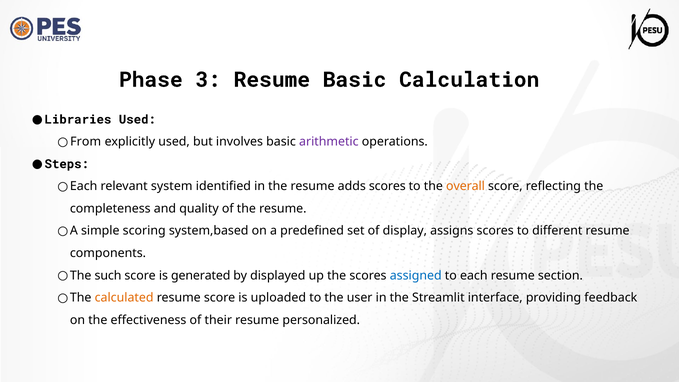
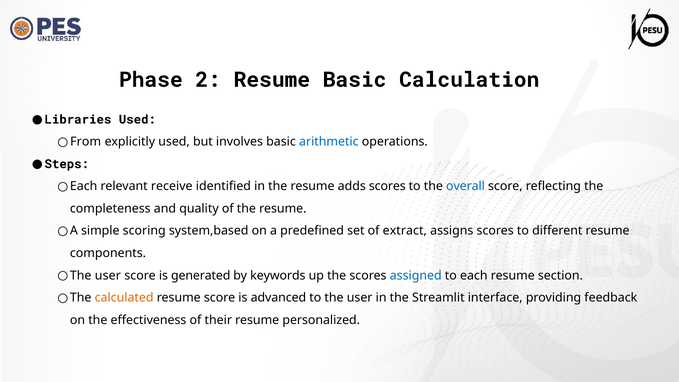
3: 3 -> 2 (208, 80)
arithmetic colour: purple -> blue (329, 142)
system: system -> receive (172, 186)
overall colour: orange -> blue (466, 186)
display: display -> extract (405, 231)
such: such -> user (108, 275)
displayed: displayed -> keywords (278, 275)
uploaded: uploaded -> advanced (278, 298)
